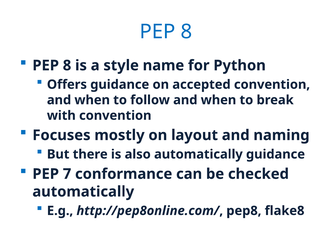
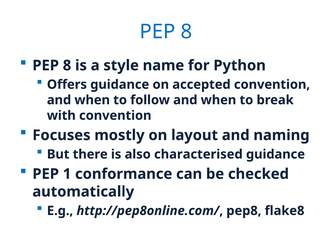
also automatically: automatically -> characterised (198, 154)
7: 7 -> 1 (67, 174)
